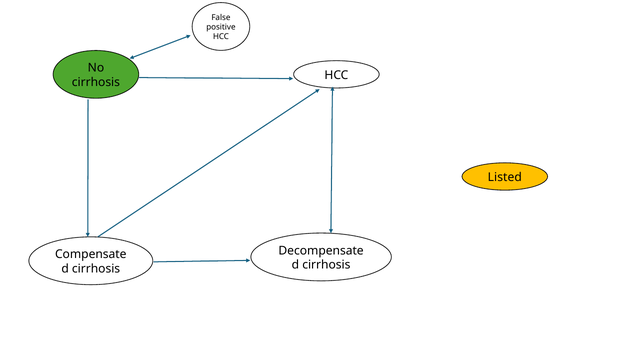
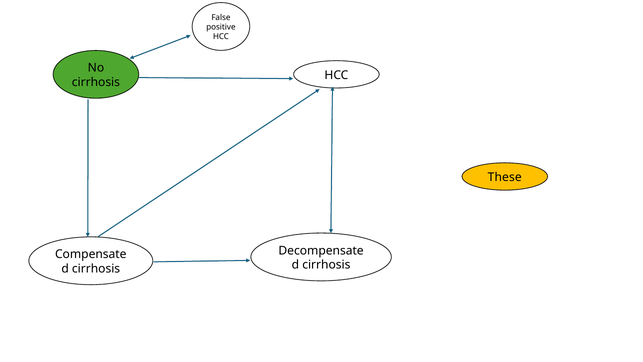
Listed: Listed -> These (505, 177)
